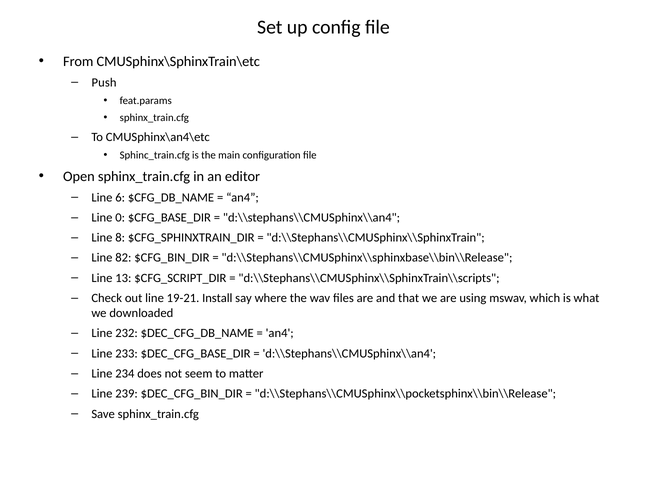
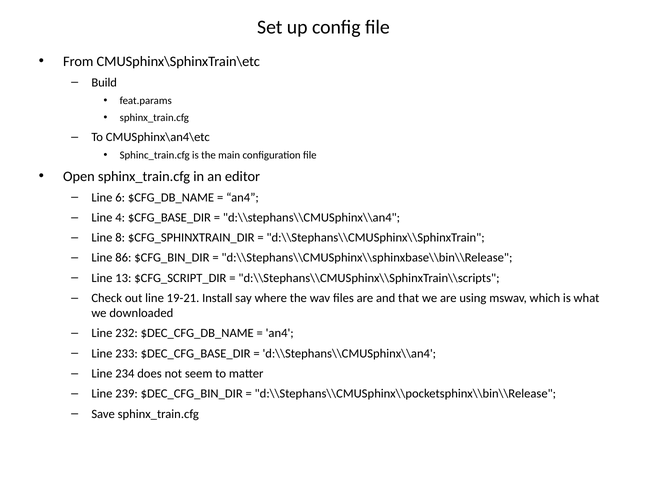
Push: Push -> Build (104, 82)
0: 0 -> 4 (120, 218)
82: 82 -> 86 (123, 258)
